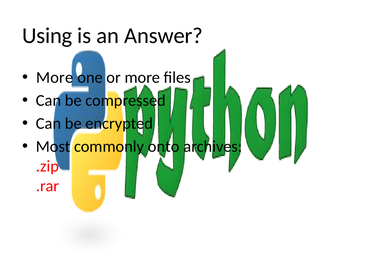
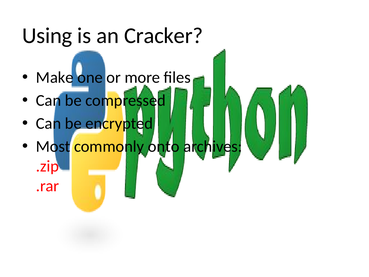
Answer: Answer -> Cracker (164, 36)
More: More -> Make (55, 77)
